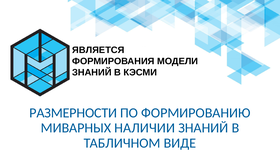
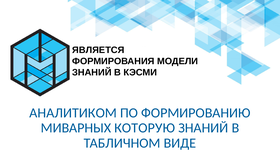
РАЗМЕРНОСТИ: РАЗМЕРНОСТИ -> АНАЛИТИКОМ (73, 113)
НАЛИЧИИ: НАЛИЧИИ -> КОТОРУЮ (145, 128)
